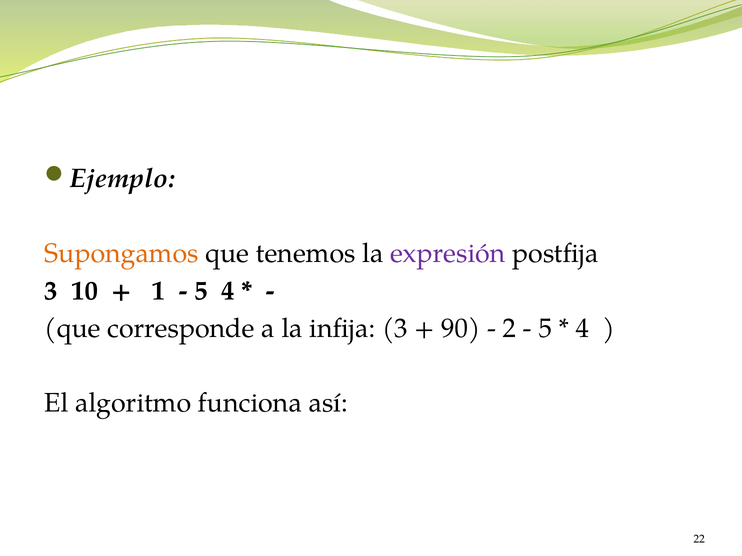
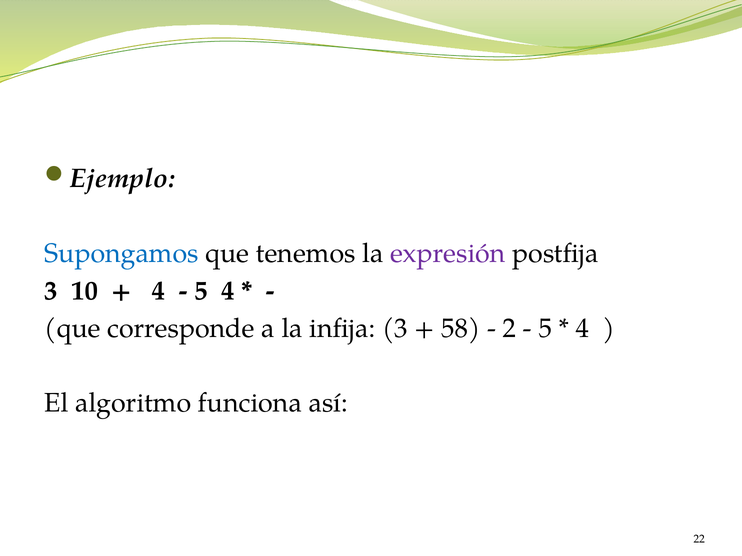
Supongamos colour: orange -> blue (121, 254)
1: 1 -> 4 (159, 291)
90: 90 -> 58 (461, 329)
